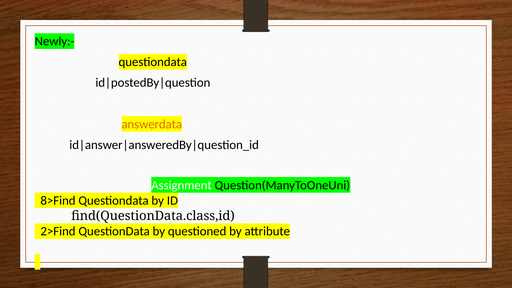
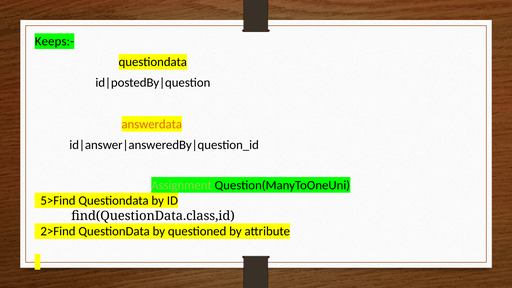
Newly:-: Newly:- -> Keeps:- (54, 41)
Assignment colour: white -> light green (181, 185)
8>Find: 8>Find -> 5>Find (58, 201)
